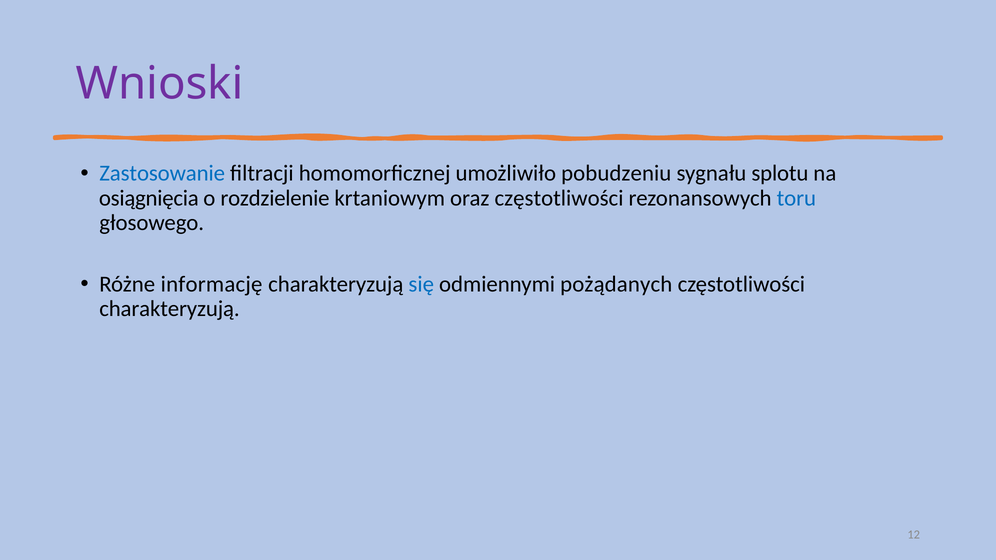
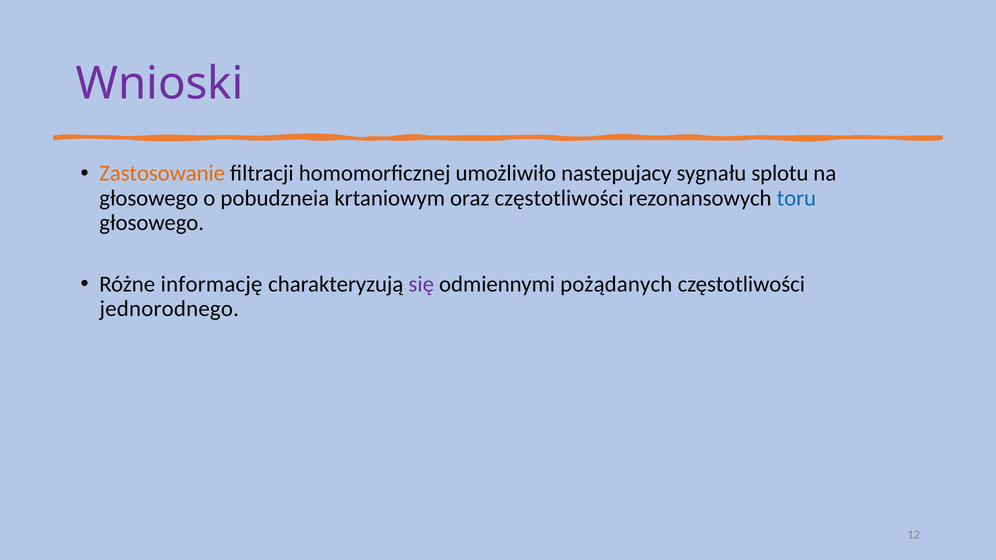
Zastosowanie colour: blue -> orange (162, 174)
pobudzeniu: pobudzeniu -> nastepujacy (616, 174)
osiągnięcia: osiągnięcia -> głosowego (149, 198)
rozdzielenie: rozdzielenie -> pobudzneia (275, 198)
się colour: blue -> purple (421, 284)
charakteryzują: charakteryzują -> jednorodnego (169, 309)
